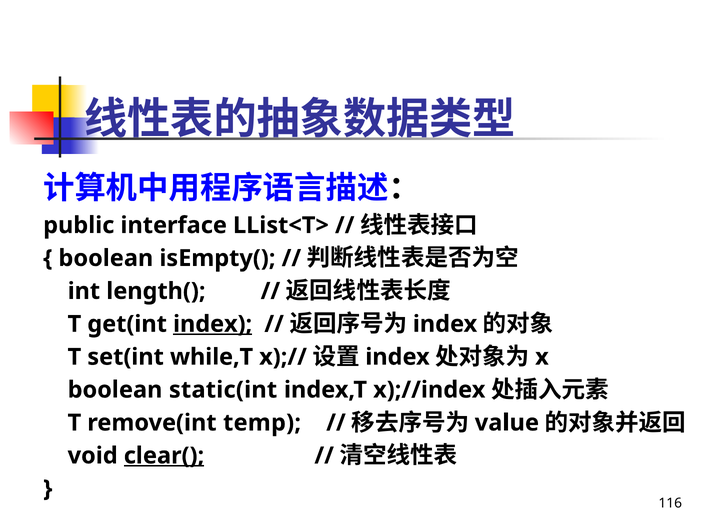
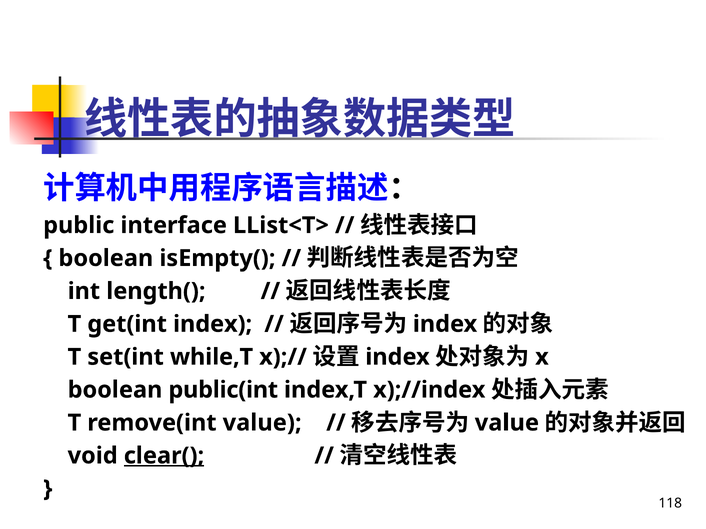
index underline: present -> none (213, 324)
static(int: static(int -> public(int (223, 390)
remove(int temp: temp -> value (262, 423)
116: 116 -> 118 (670, 504)
